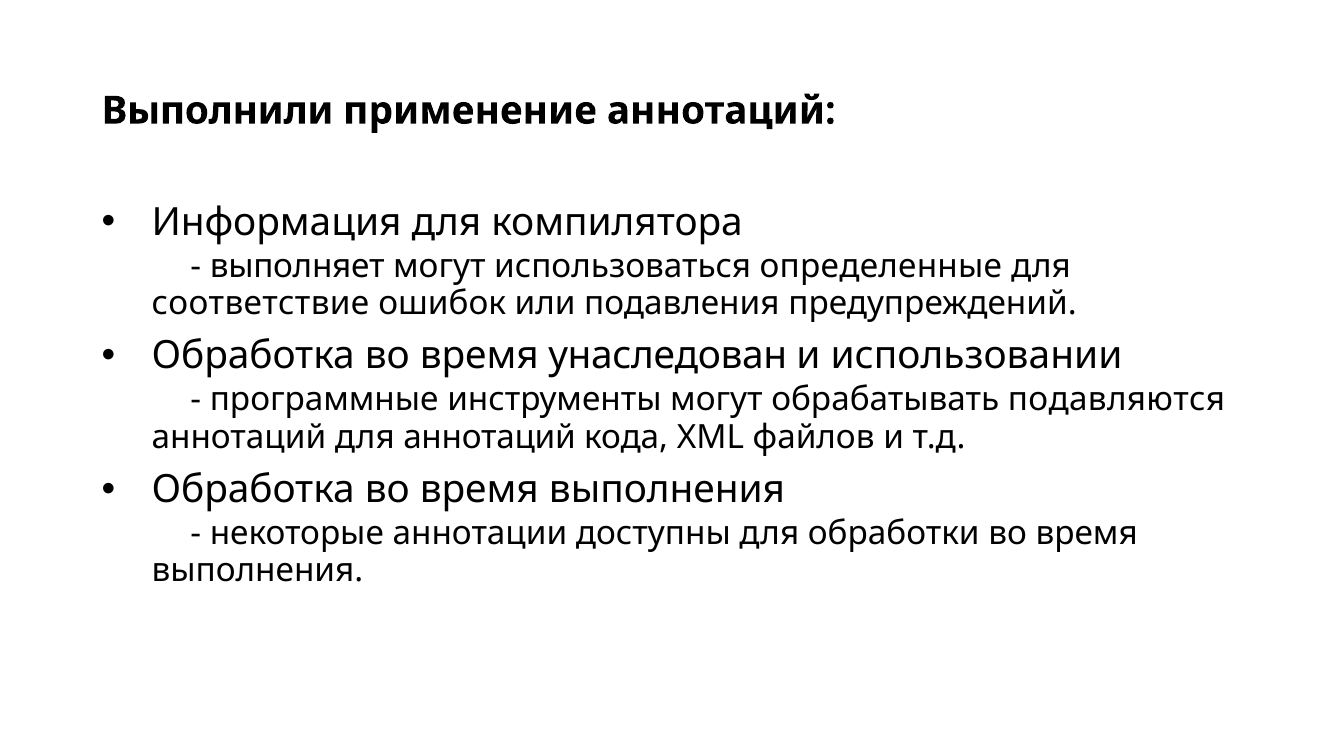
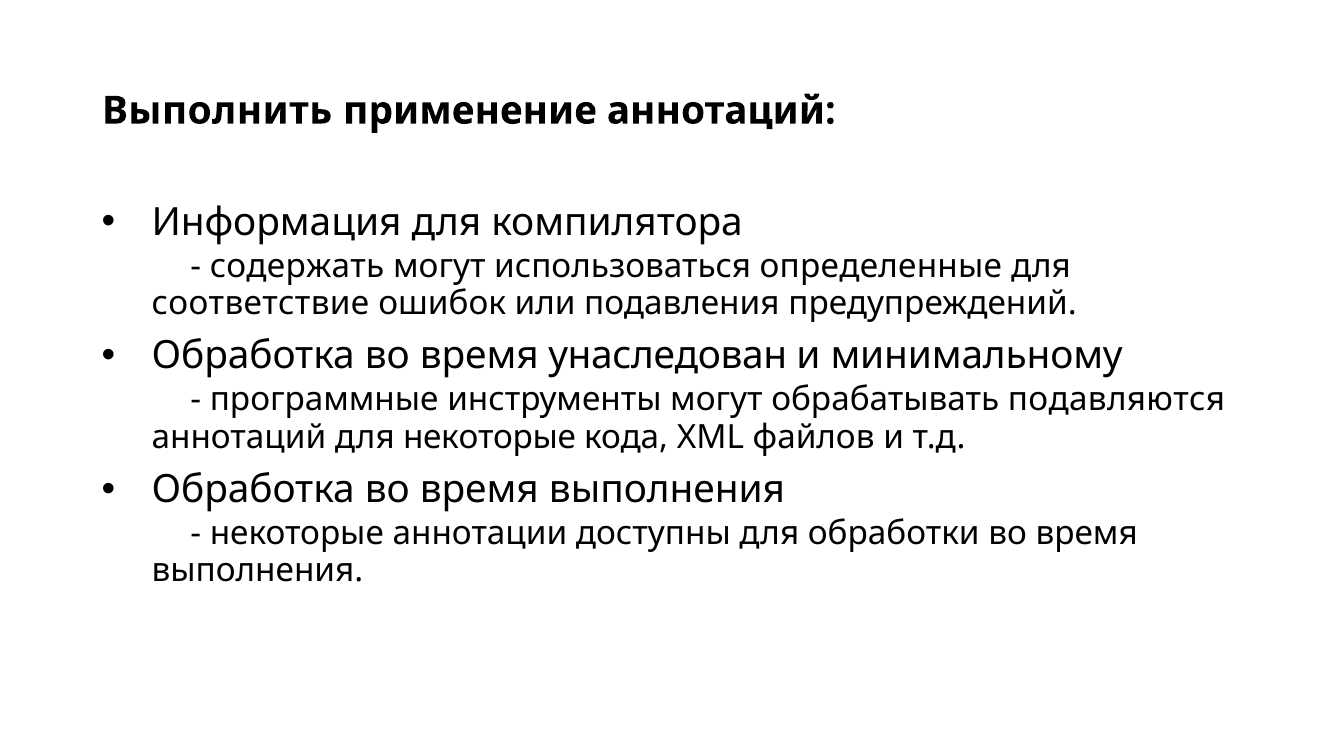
Выполнили: Выполнили -> Выполнить (217, 111)
выполняет: выполняет -> содержать (297, 266)
использовании: использовании -> минимальному (977, 356)
для аннотаций: аннотаций -> некоторые (490, 437)
